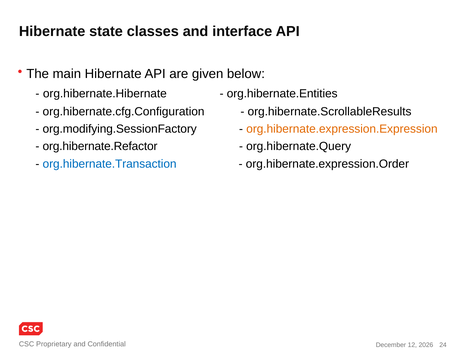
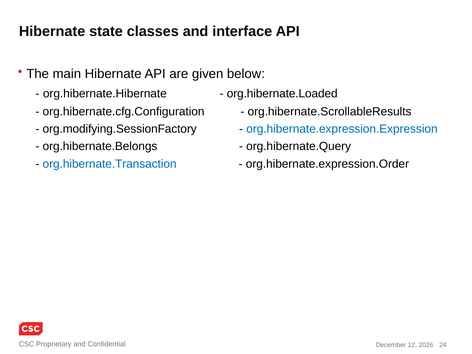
org.hibernate.Entities: org.hibernate.Entities -> org.hibernate.Loaded (282, 94)
org.hibernate.expression.Expression colour: orange -> blue (342, 129)
org.hibernate.Refactor: org.hibernate.Refactor -> org.hibernate.Belongs (100, 146)
